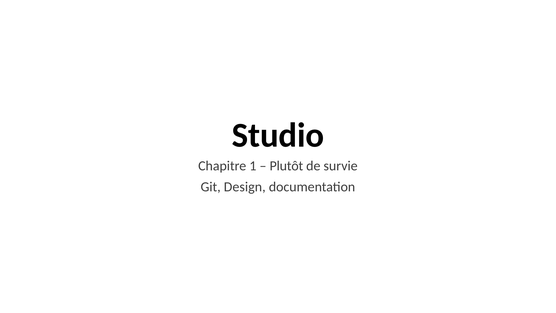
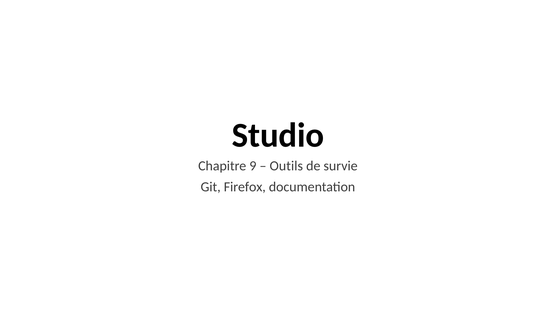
1: 1 -> 9 (253, 166)
Plutôt: Plutôt -> Outils (286, 166)
Design: Design -> Firefox (245, 187)
